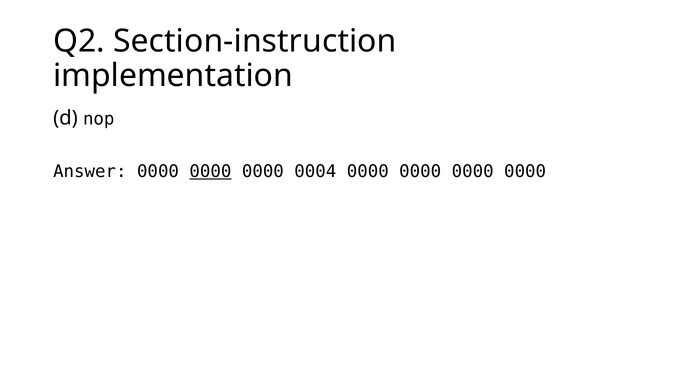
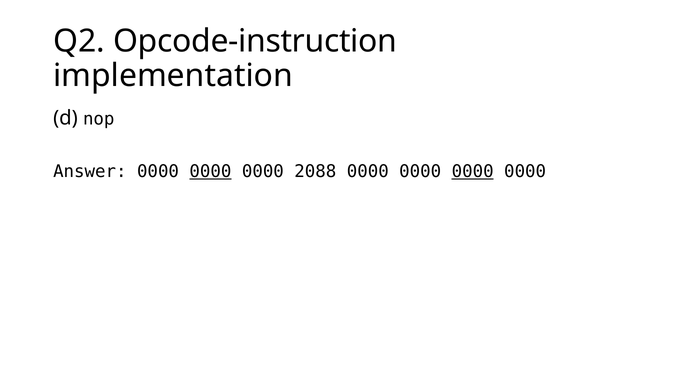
Section-instruction: Section-instruction -> Opcode-instruction (255, 41)
0004: 0004 -> 2088 (315, 172)
0000 underline: none -> present (473, 172)
